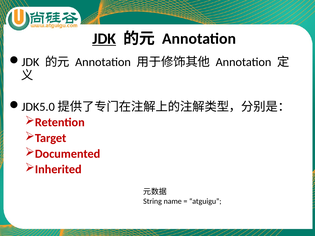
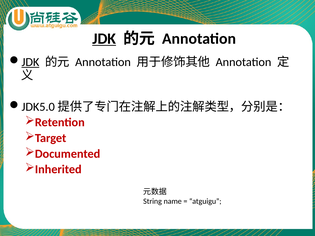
JDK underline: none -> present (30, 62)
